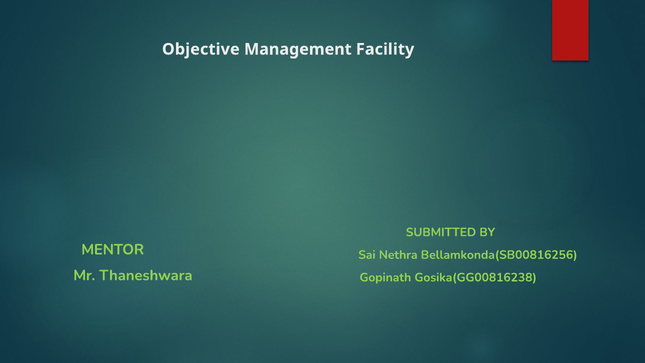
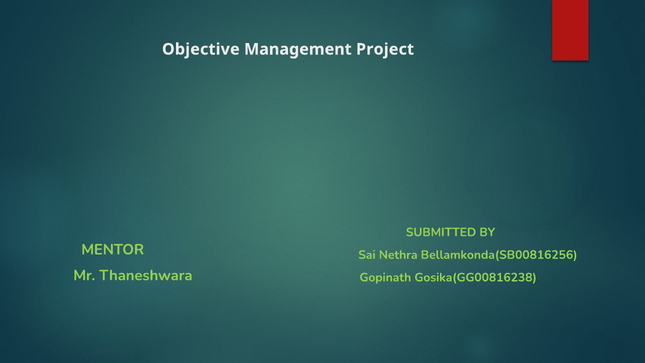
Facility: Facility -> Project (385, 49)
